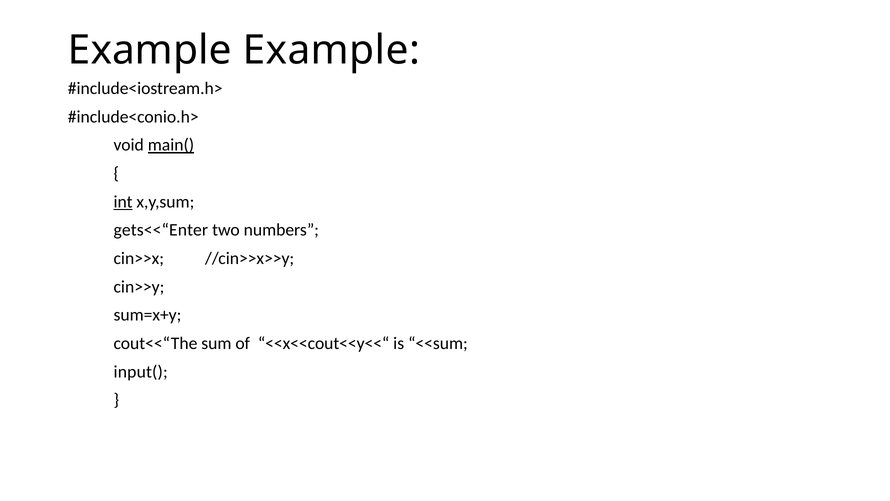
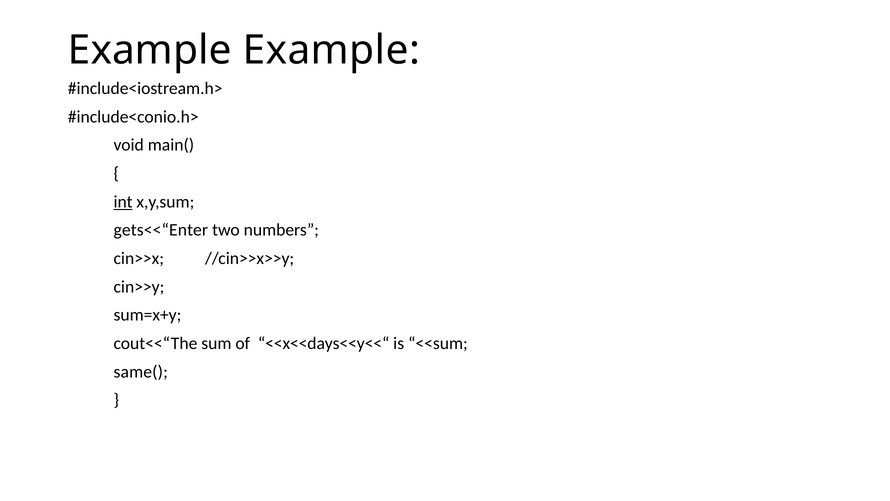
main( underline: present -> none (171, 145)
<<x<<cout<<y<<“: <<x<<cout<<y<<“ -> <<x<<days<<y<<“ (324, 343)
input(: input( -> same( (141, 371)
